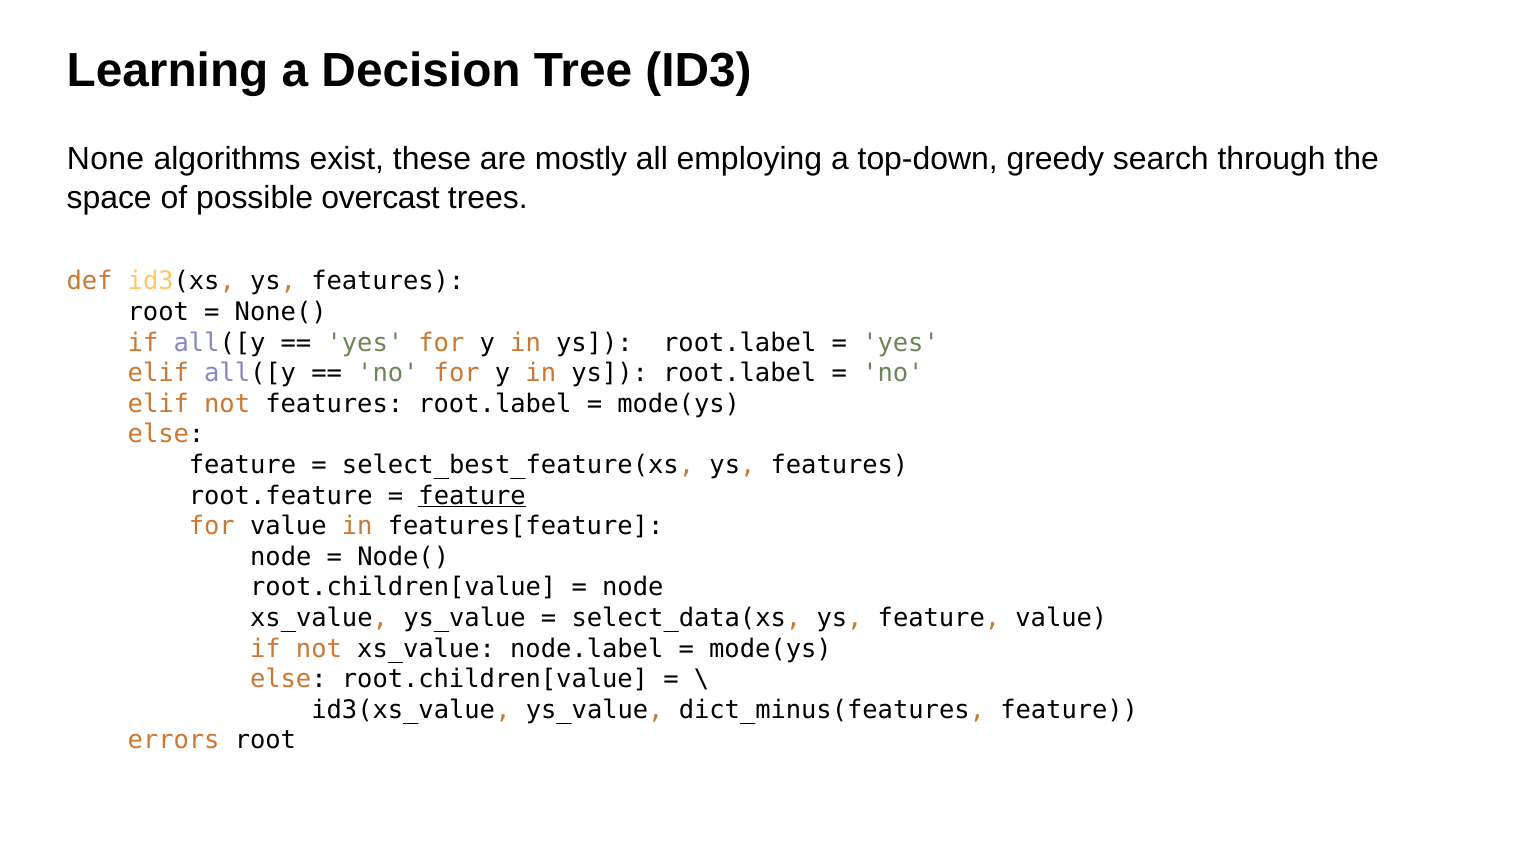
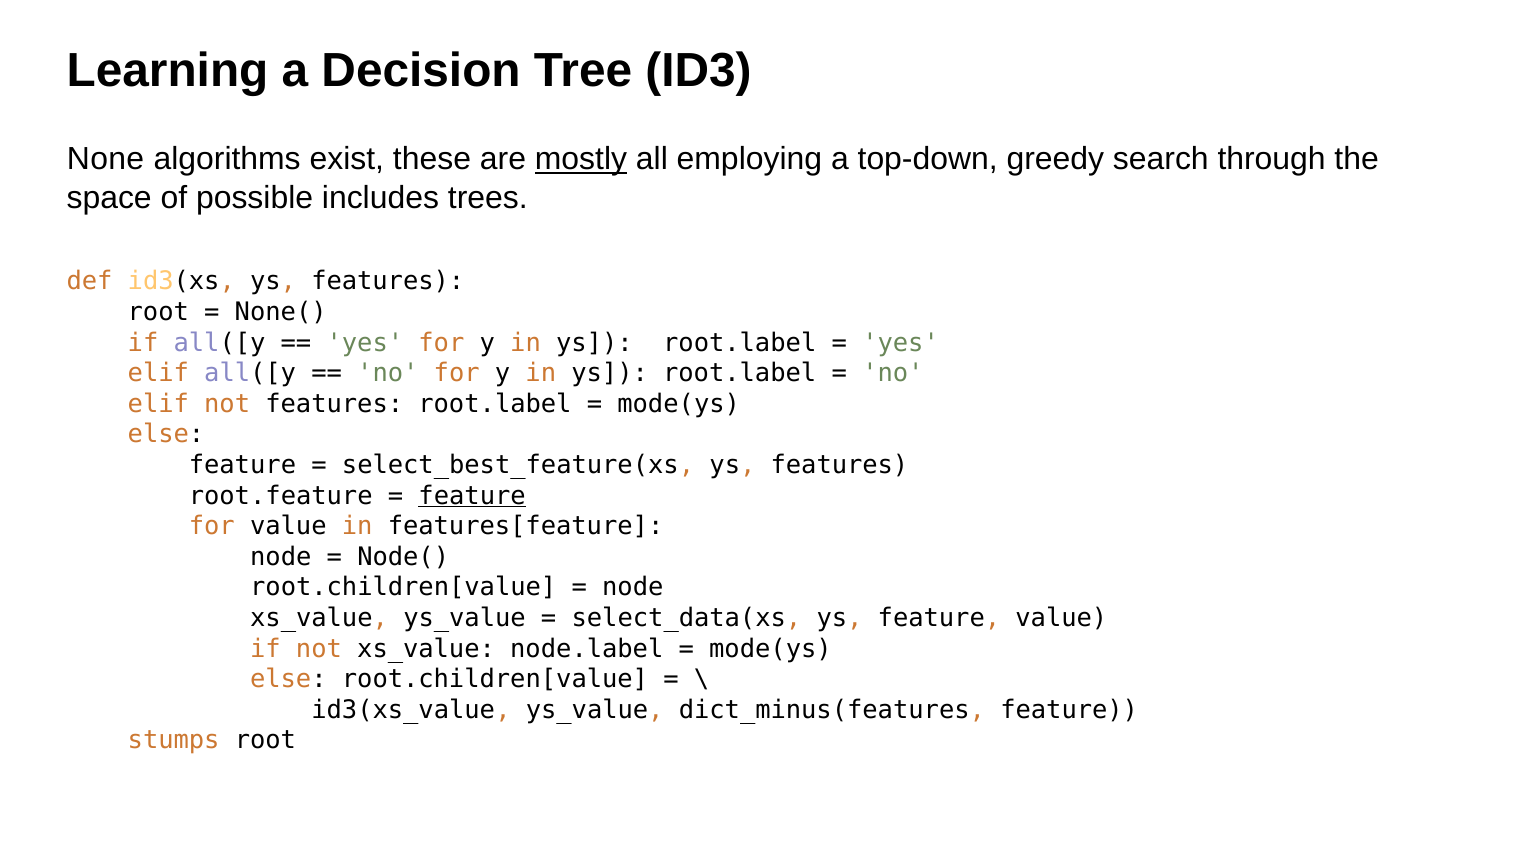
mostly underline: none -> present (581, 159)
overcast: overcast -> includes (380, 197)
errors: errors -> stumps (174, 740)
